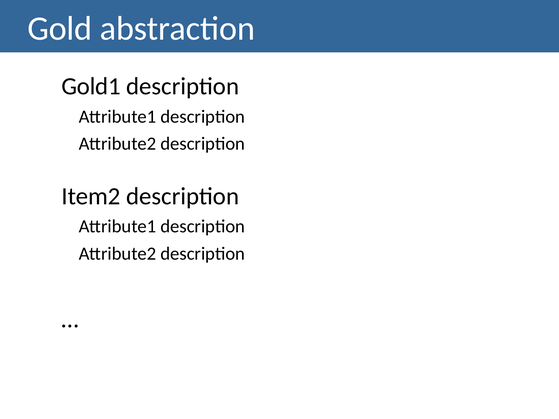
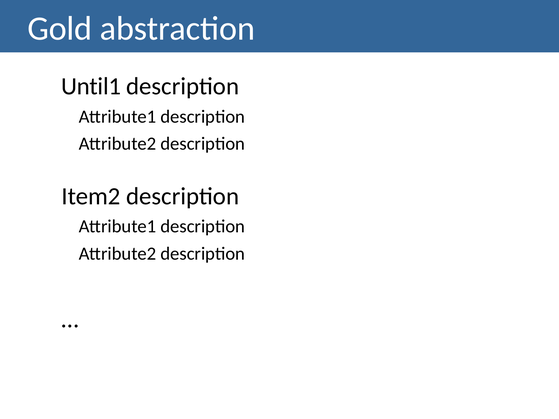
Gold1: Gold1 -> Until1 (91, 86)
